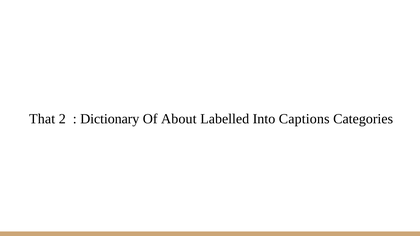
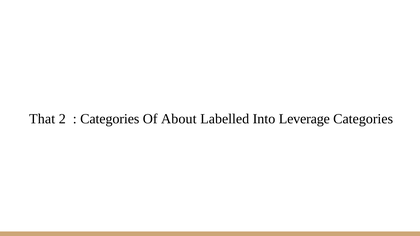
Dictionary: Dictionary -> Categories (110, 119)
Captions: Captions -> Leverage (304, 119)
